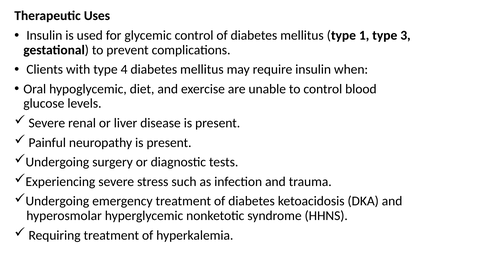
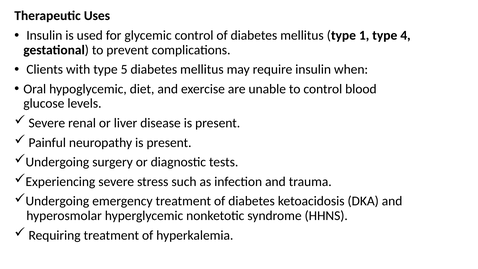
3: 3 -> 4 (405, 35)
4: 4 -> 5 (124, 69)
